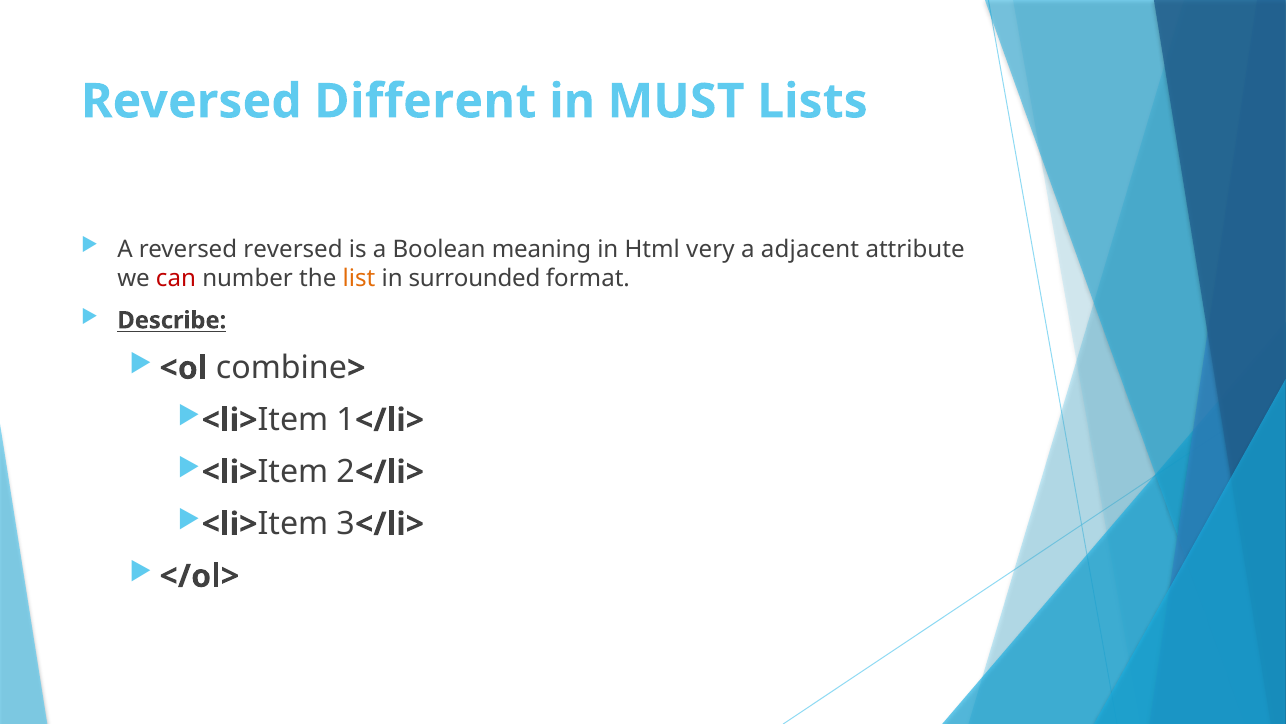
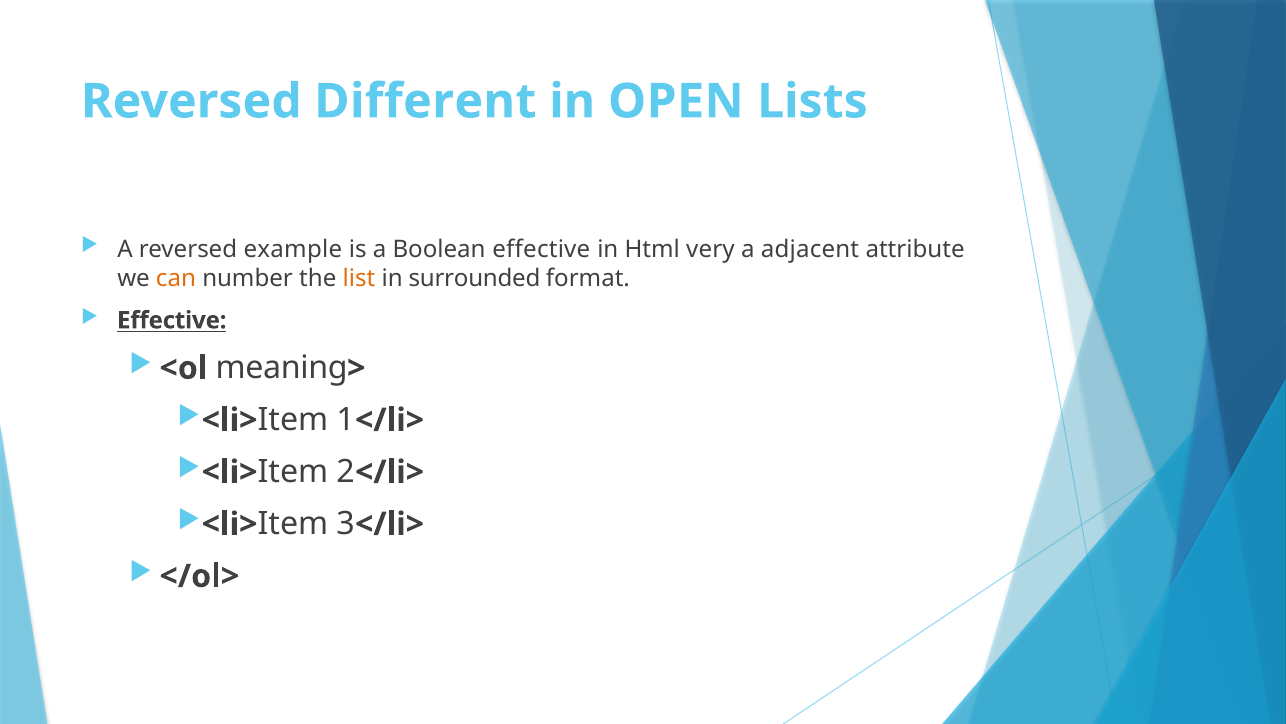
MUST: MUST -> OPEN (676, 101)
reversed reversed: reversed -> example (293, 249)
Boolean meaning: meaning -> effective (541, 249)
can colour: red -> orange (176, 278)
Describe: Describe -> Effective (172, 320)
combine: combine -> meaning (282, 368)
